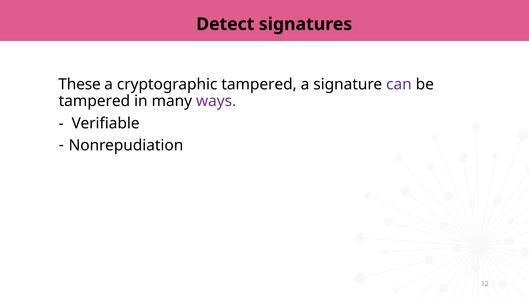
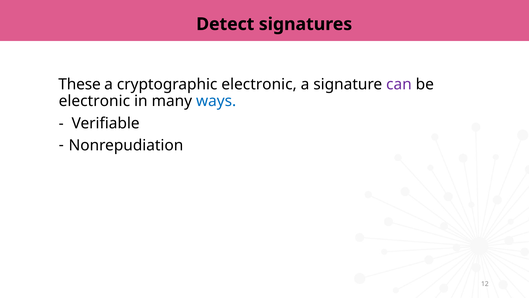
cryptographic tampered: tampered -> electronic (259, 84)
tampered: tampered -> electronic (94, 101)
ways colour: purple -> blue (216, 101)
